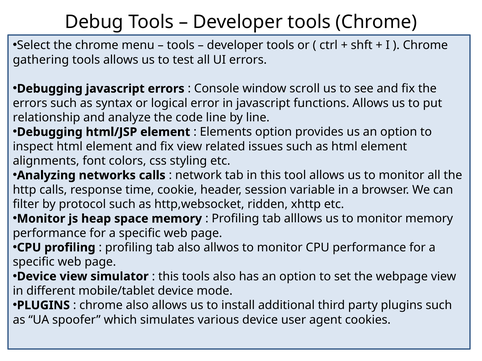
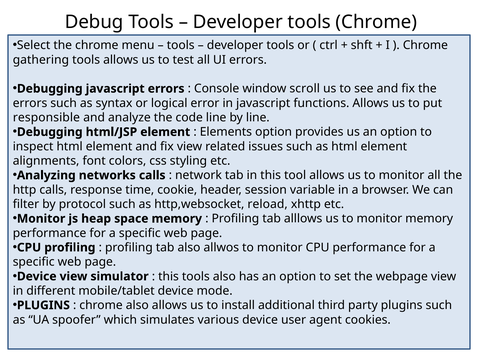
relationship: relationship -> responsible (46, 118)
ridden: ridden -> reload (268, 204)
